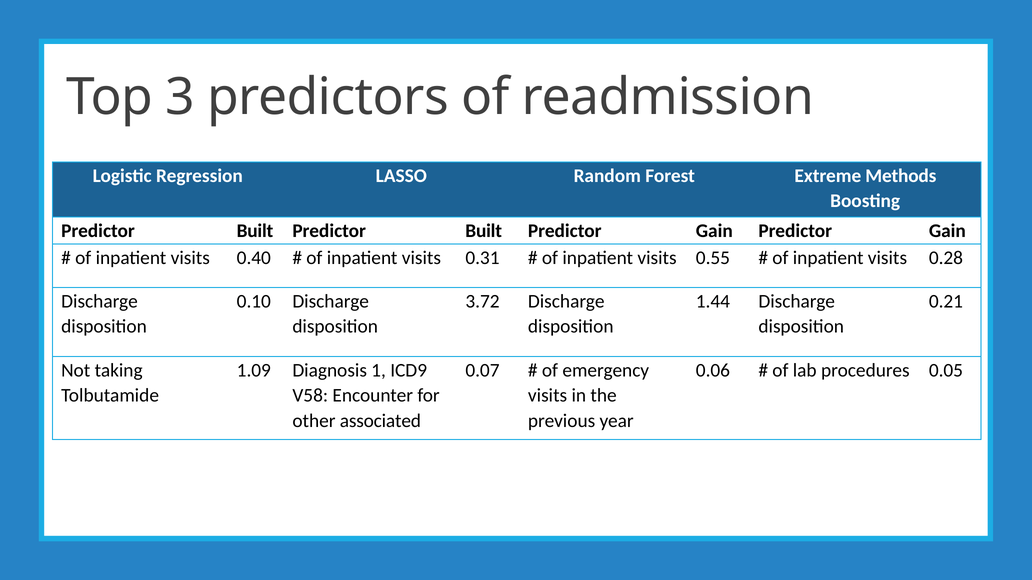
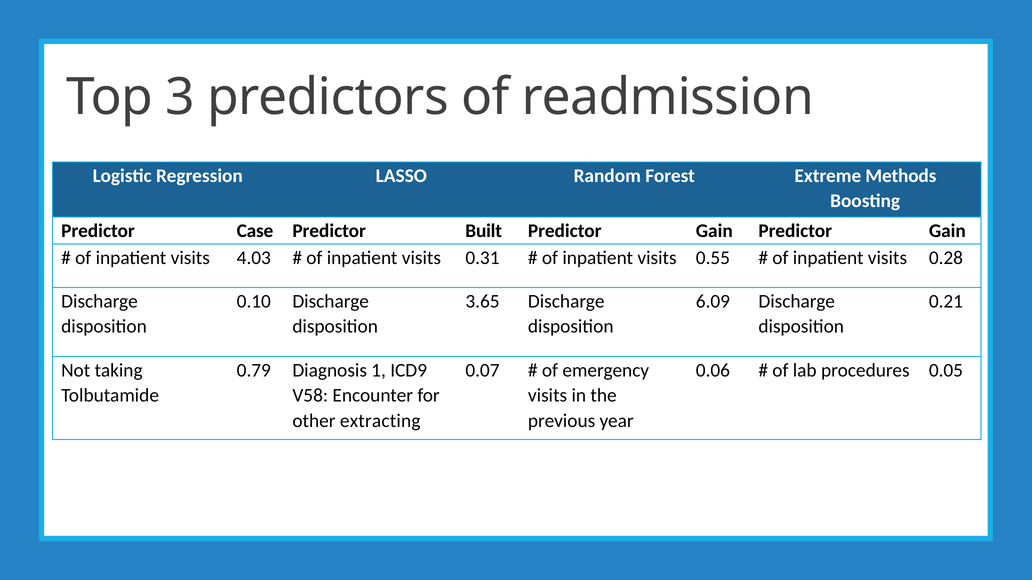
Built: Built -> Case (255, 231)
0.40: 0.40 -> 4.03 (254, 258)
3.72: 3.72 -> 3.65 (483, 301)
1.44: 1.44 -> 6.09 (713, 301)
1.09: 1.09 -> 0.79 (254, 370)
associated: associated -> extracting (380, 421)
